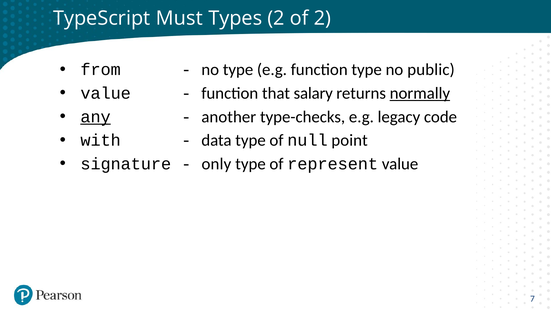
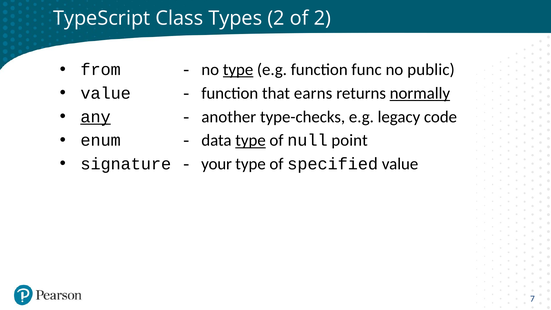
Must: Must -> Class (179, 18)
type underline: none -> present (238, 70)
function type: type -> func (367, 70)
salary: salary -> earns (313, 93)
with: with -> enum (101, 140)
type underline: none -> present (251, 140)
only: only -> your (217, 164)
represent: represent -> specified (333, 164)
